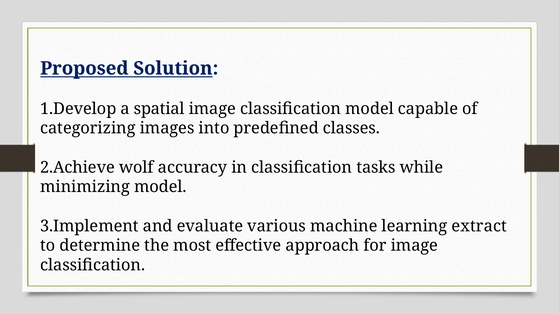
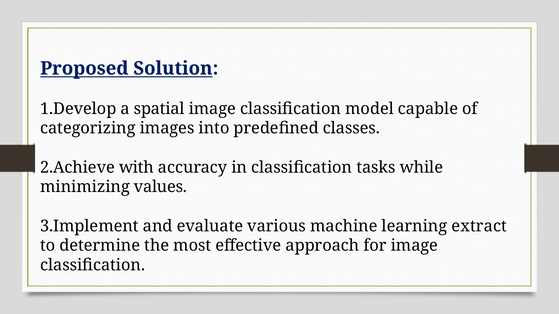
wolf: wolf -> with (136, 168)
minimizing model: model -> values (160, 187)
